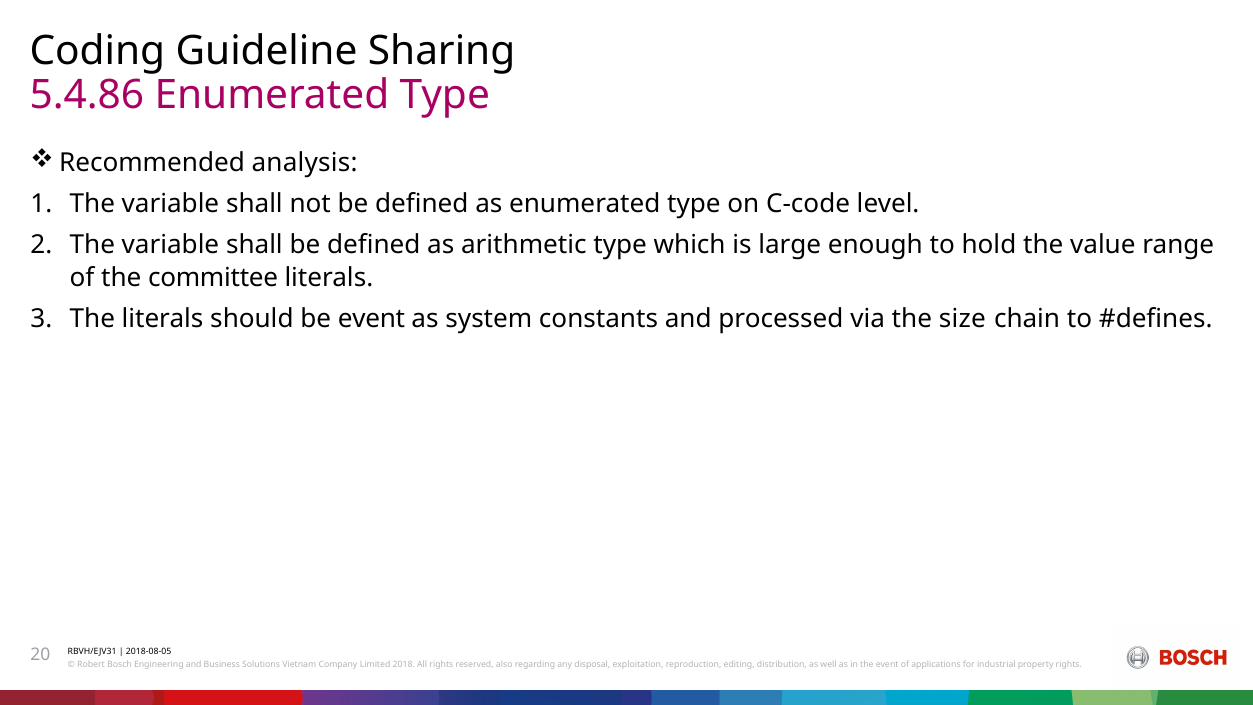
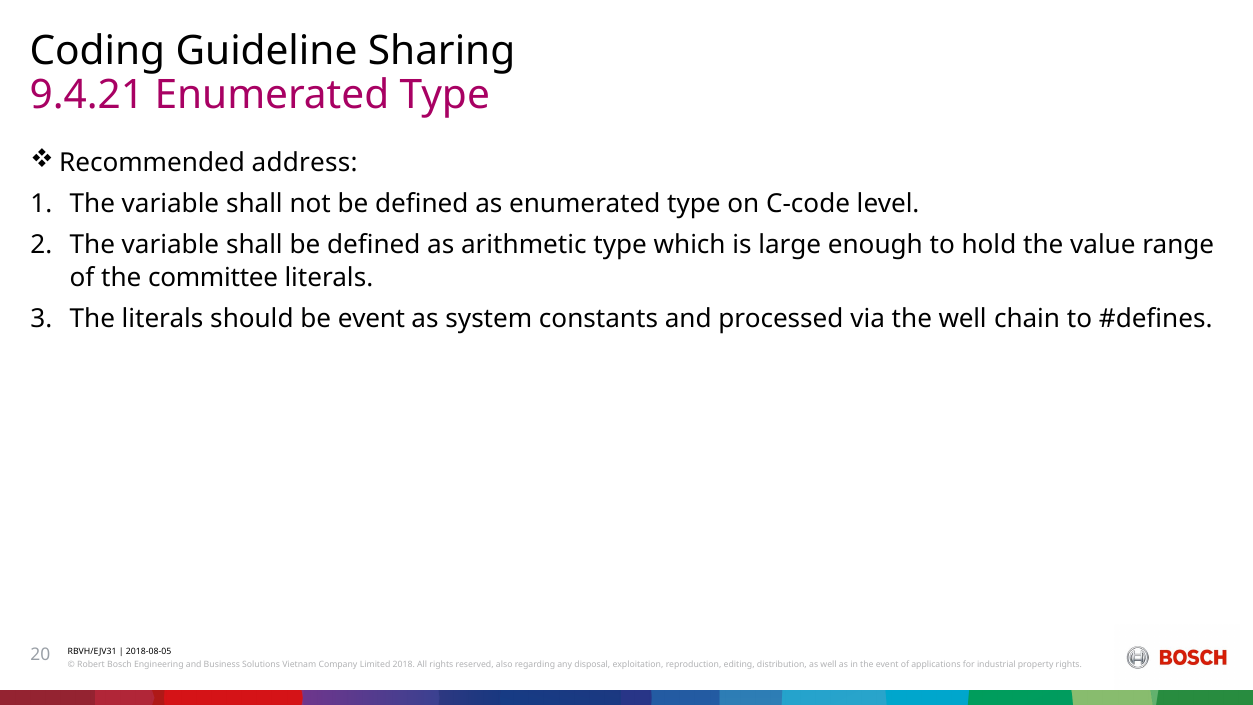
5.4.86: 5.4.86 -> 9.4.21 (87, 95)
analysis: analysis -> address (305, 163)
the size: size -> well (963, 319)
